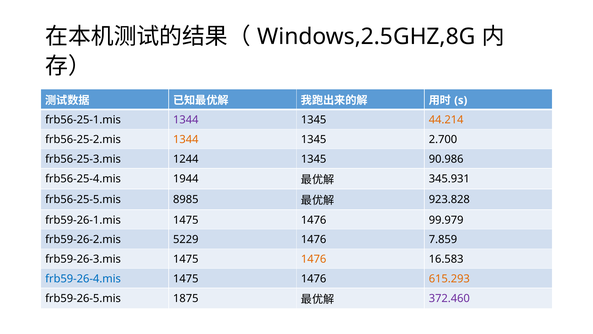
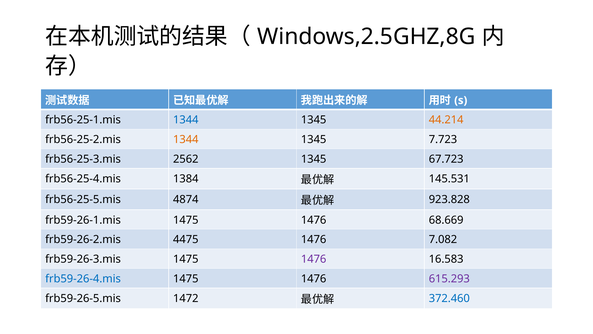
1344 colour: purple -> blue (186, 120)
2.700: 2.700 -> 7.723 (443, 139)
1244: 1244 -> 2562 (186, 159)
90.986: 90.986 -> 67.723 (446, 159)
1944: 1944 -> 1384 (186, 179)
345.931: 345.931 -> 145.531 (449, 179)
8985: 8985 -> 4874 (186, 199)
99.979: 99.979 -> 68.669 (446, 220)
5229: 5229 -> 4475 (186, 239)
7.859: 7.859 -> 7.082 (443, 239)
1476 colour: orange -> purple (314, 259)
615.293 colour: orange -> purple (449, 278)
1875: 1875 -> 1472 (186, 298)
372.460 colour: purple -> blue (449, 298)
